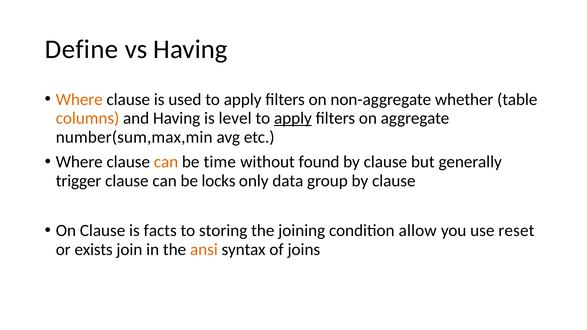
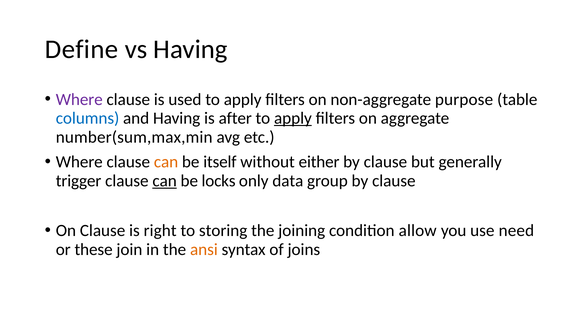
Where colour: orange -> purple (79, 100)
whether: whether -> purpose (464, 100)
columns colour: orange -> blue (88, 118)
level: level -> after (235, 118)
time: time -> itself (220, 162)
found: found -> either (319, 162)
can underline: none -> present (165, 181)
facts: facts -> right (160, 231)
reset: reset -> need (516, 231)
exists: exists -> these (94, 250)
